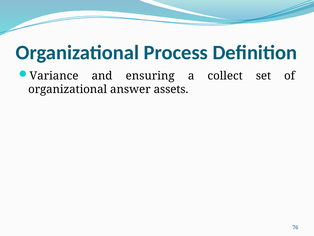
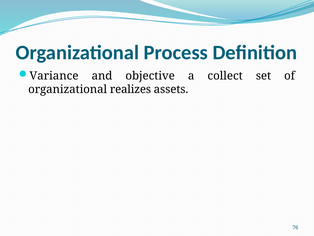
ensuring: ensuring -> objective (150, 76)
answer: answer -> realizes (130, 89)
